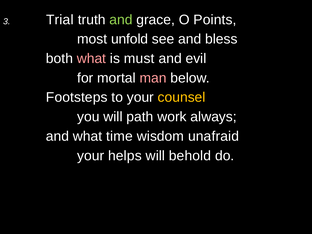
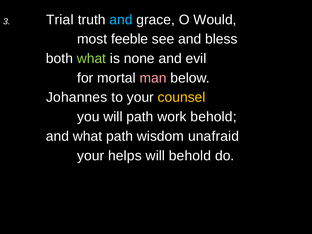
and colour: light green -> light blue (121, 20)
Points: Points -> Would (215, 20)
unfold: unfold -> feeble (130, 39)
what colour: pink -> light green (91, 59)
must: must -> none (139, 59)
Footsteps: Footsteps -> Johannes (77, 97)
work always: always -> behold (214, 117)
what time: time -> path (120, 136)
